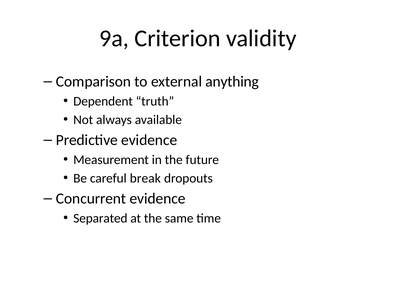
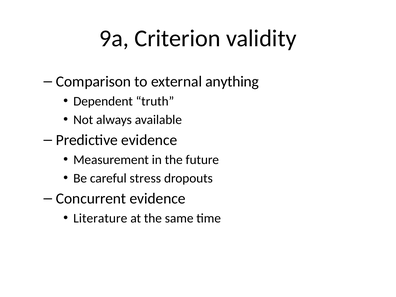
break: break -> stress (145, 178)
Separated: Separated -> Literature (100, 218)
